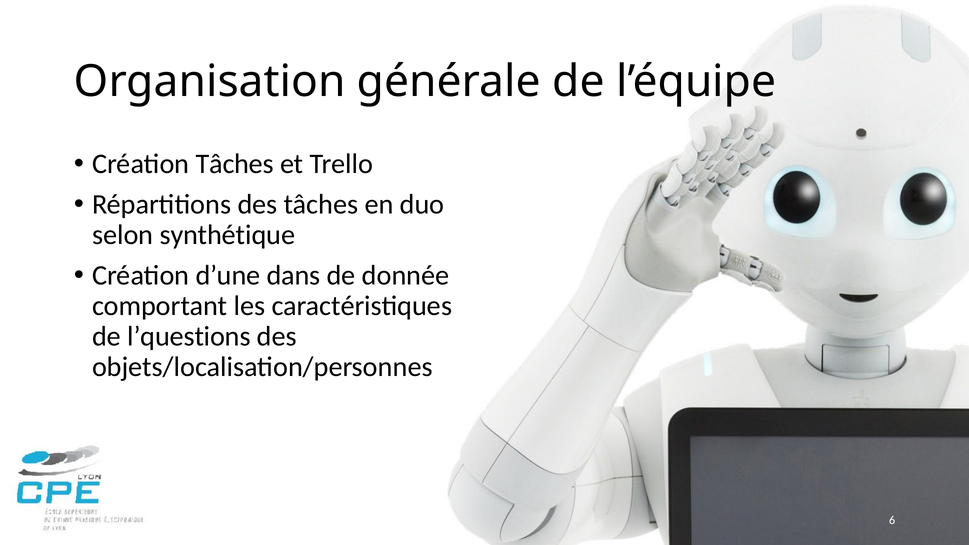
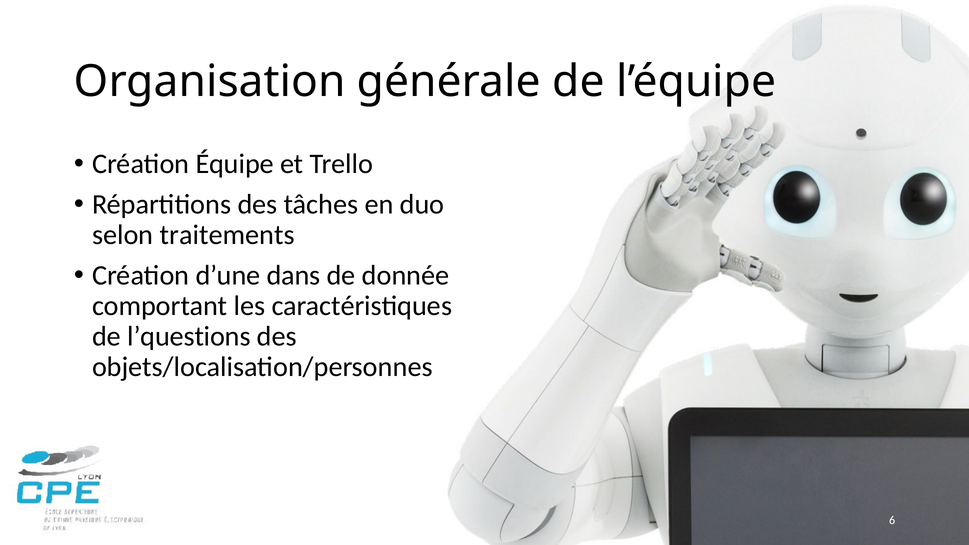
Création Tâches: Tâches -> Équipe (235, 164)
synthétique: synthétique -> traitements (227, 235)
